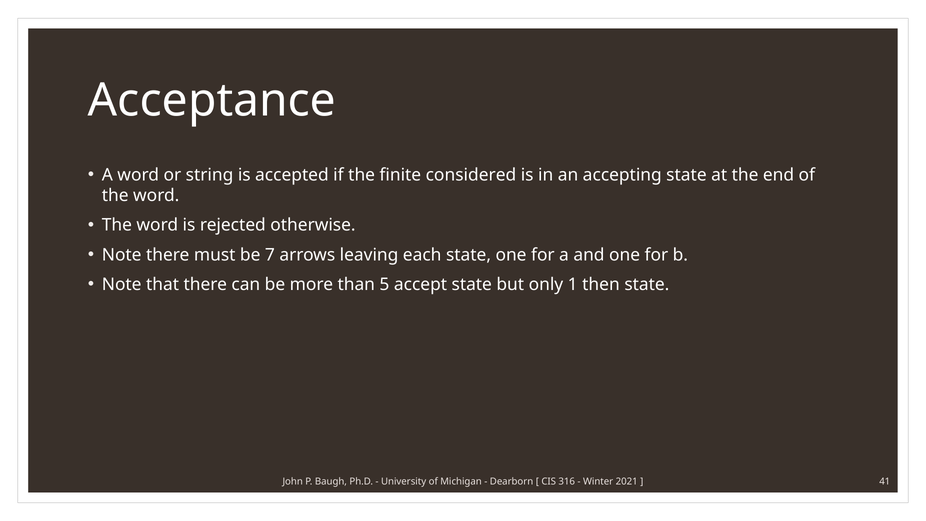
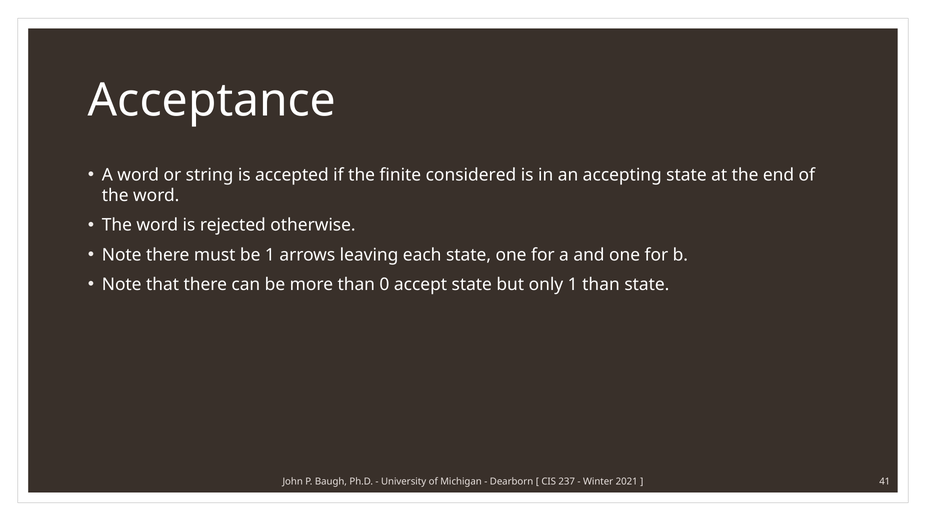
be 7: 7 -> 1 (270, 255)
5: 5 -> 0 (384, 284)
1 then: then -> than (601, 284)
316: 316 -> 237 (567, 481)
